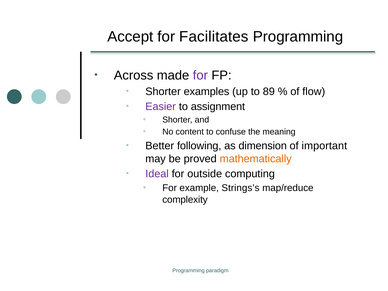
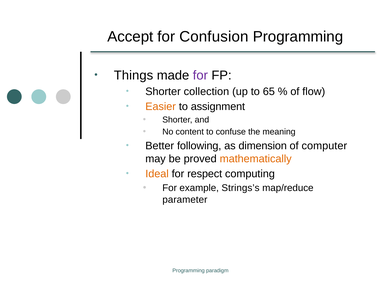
Facilitates: Facilitates -> Confusion (214, 37)
Across: Across -> Things (134, 75)
examples: examples -> collection (206, 92)
89: 89 -> 65 (269, 92)
Easier colour: purple -> orange (161, 107)
important: important -> computer (324, 146)
Ideal colour: purple -> orange (157, 174)
outside: outside -> respect (205, 174)
complexity: complexity -> parameter (185, 200)
